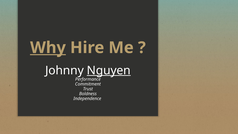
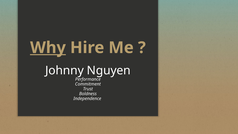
Nguyen underline: present -> none (109, 70)
